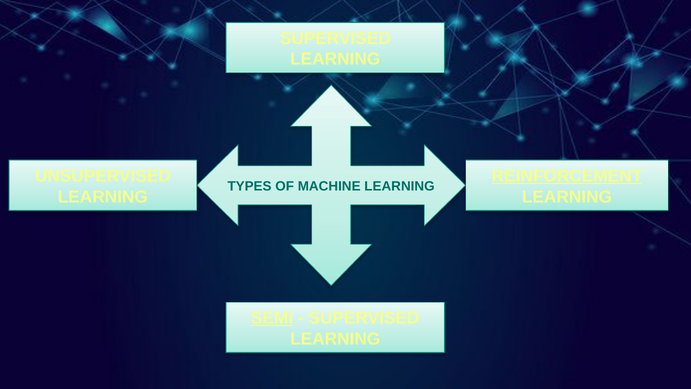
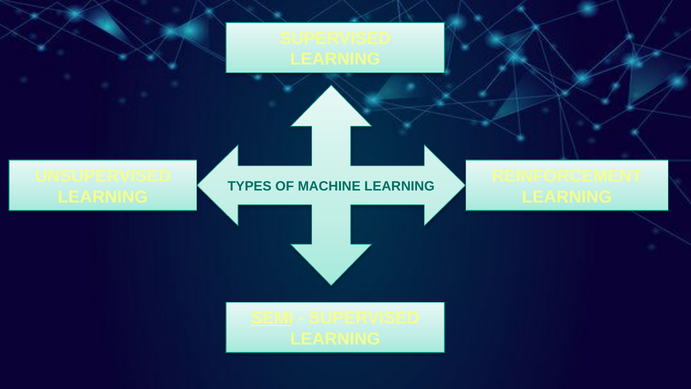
REINFORCEMENT underline: present -> none (567, 176)
